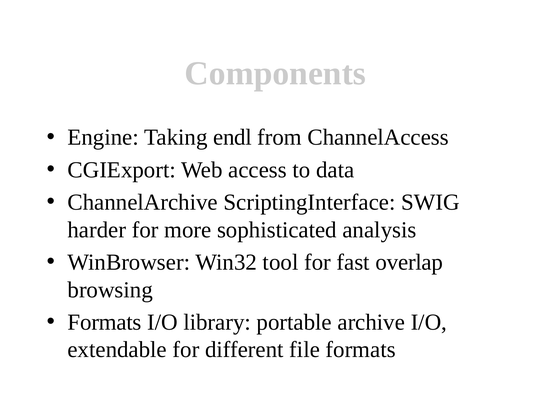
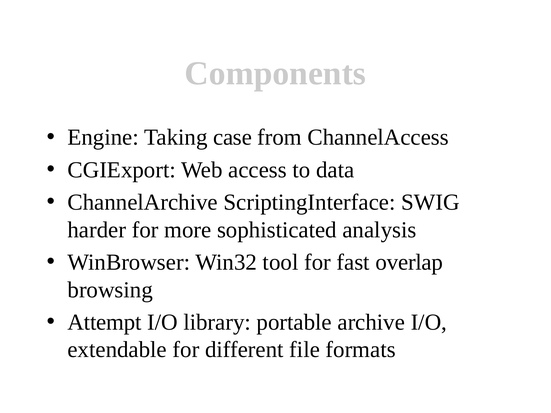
endl: endl -> case (232, 138)
Formats: Formats -> Attempt (105, 322)
